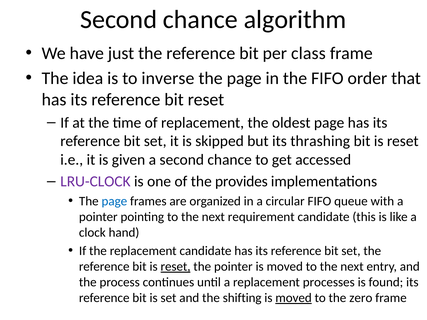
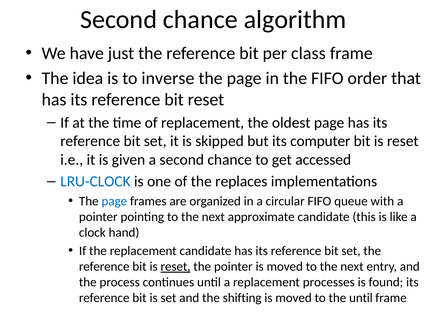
thrashing: thrashing -> computer (320, 141)
LRU-CLOCK colour: purple -> blue (95, 182)
provides: provides -> replaces (241, 182)
requirement: requirement -> approximate (261, 217)
moved underline: present -> none (294, 298)
the zero: zero -> until (361, 298)
